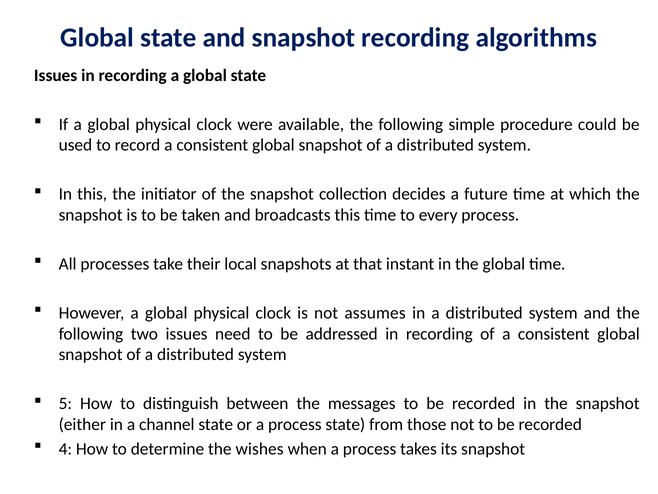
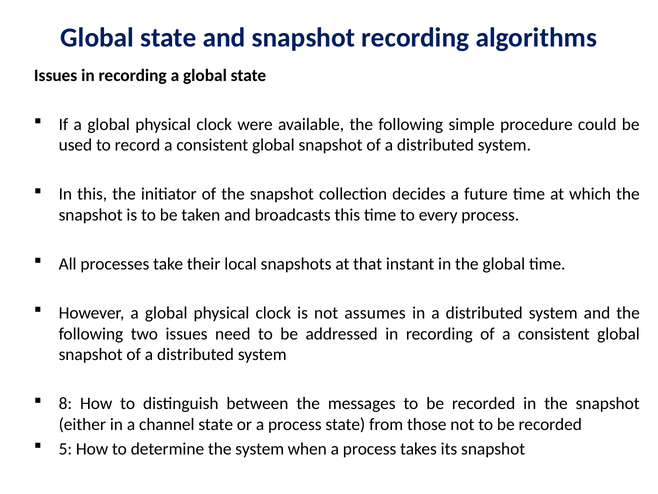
5: 5 -> 8 (65, 403)
4: 4 -> 5 (65, 449)
the wishes: wishes -> system (260, 449)
